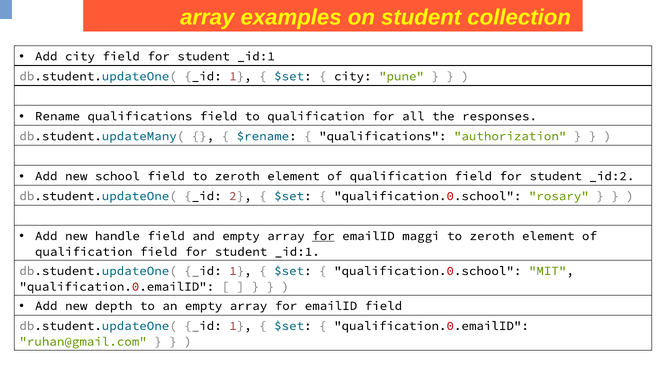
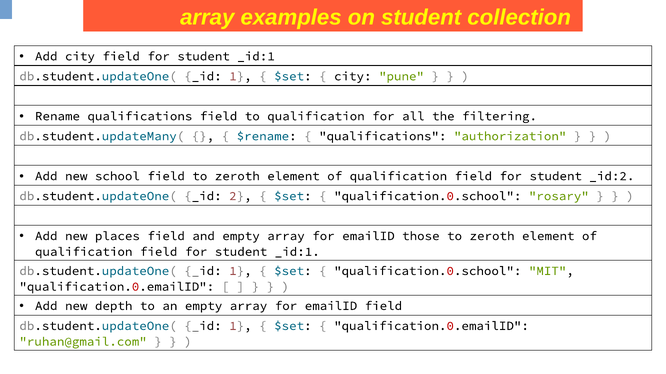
responses: responses -> filtering (500, 116)
handle: handle -> places (117, 236)
for underline: present -> none (323, 236)
maggi: maggi -> those (421, 236)
